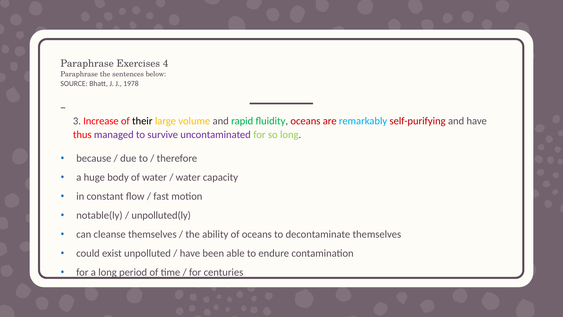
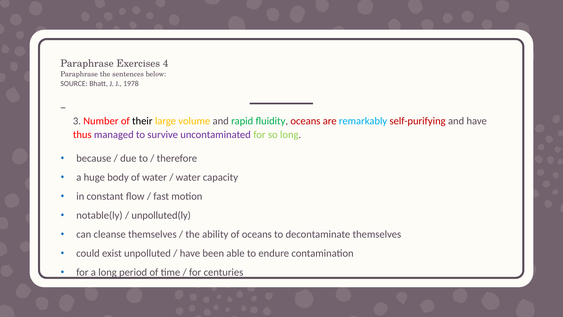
Increase: Increase -> Number (101, 121)
